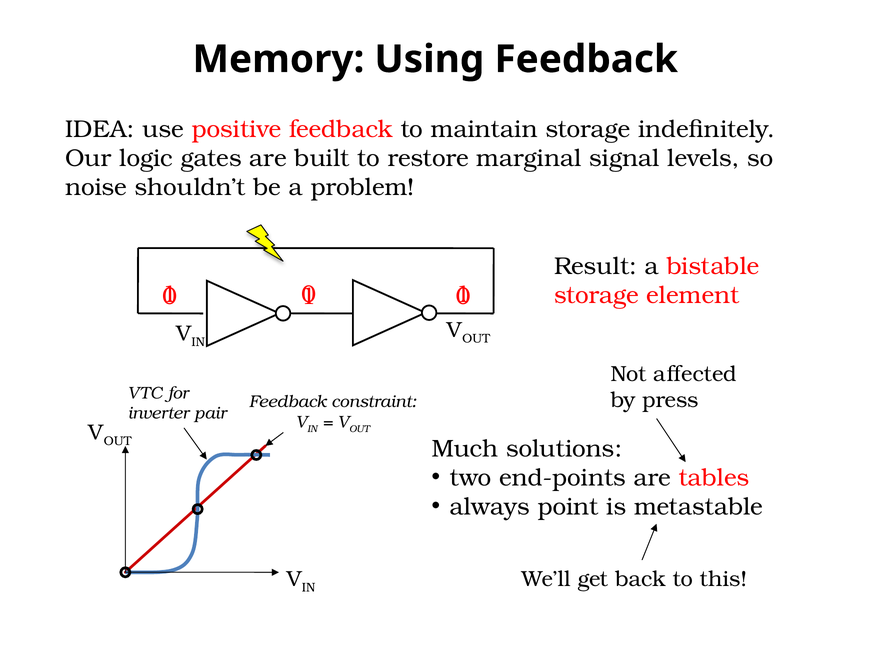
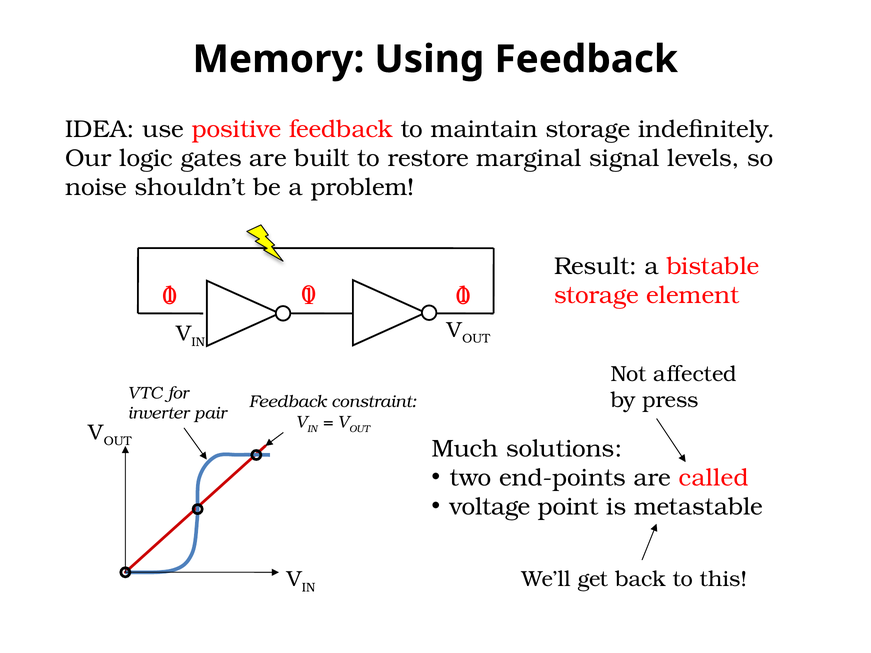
tables: tables -> called (714, 478)
always: always -> voltage (490, 507)
